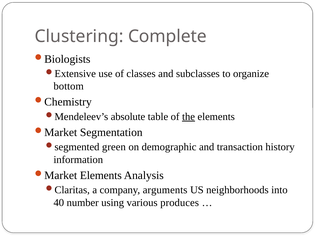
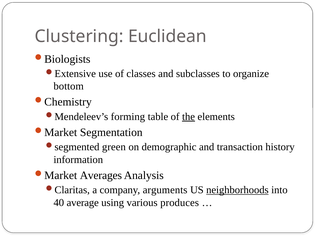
Complete: Complete -> Euclidean (167, 36)
absolute: absolute -> forming (128, 117)
Elements: Elements -> Averages (101, 175)
neighborhoods underline: none -> present (237, 190)
number: number -> average (83, 203)
